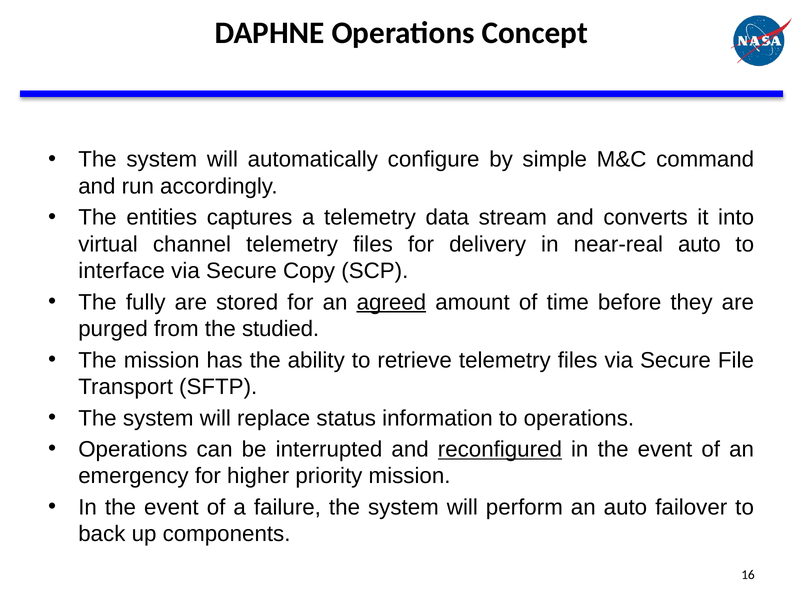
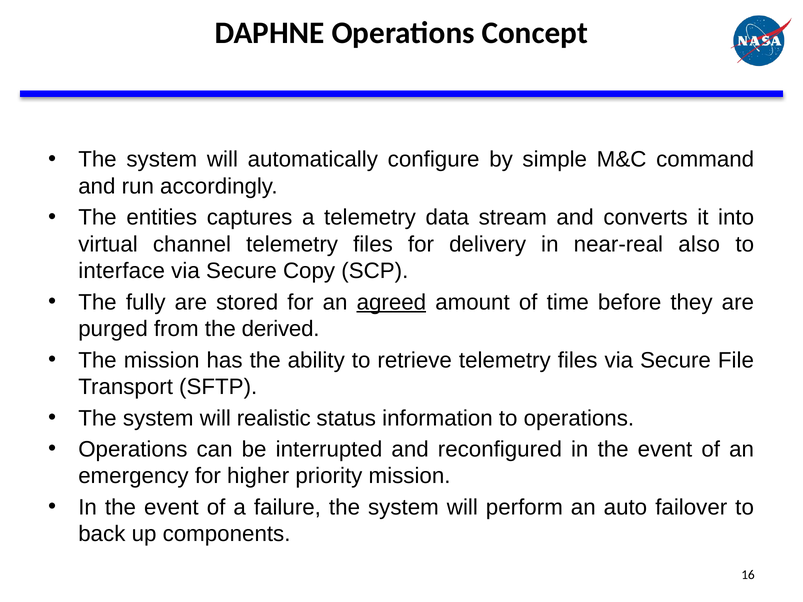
near-real auto: auto -> also (699, 244)
studied: studied -> derived (281, 329)
replace: replace -> realistic (274, 418)
reconfigured underline: present -> none (500, 450)
